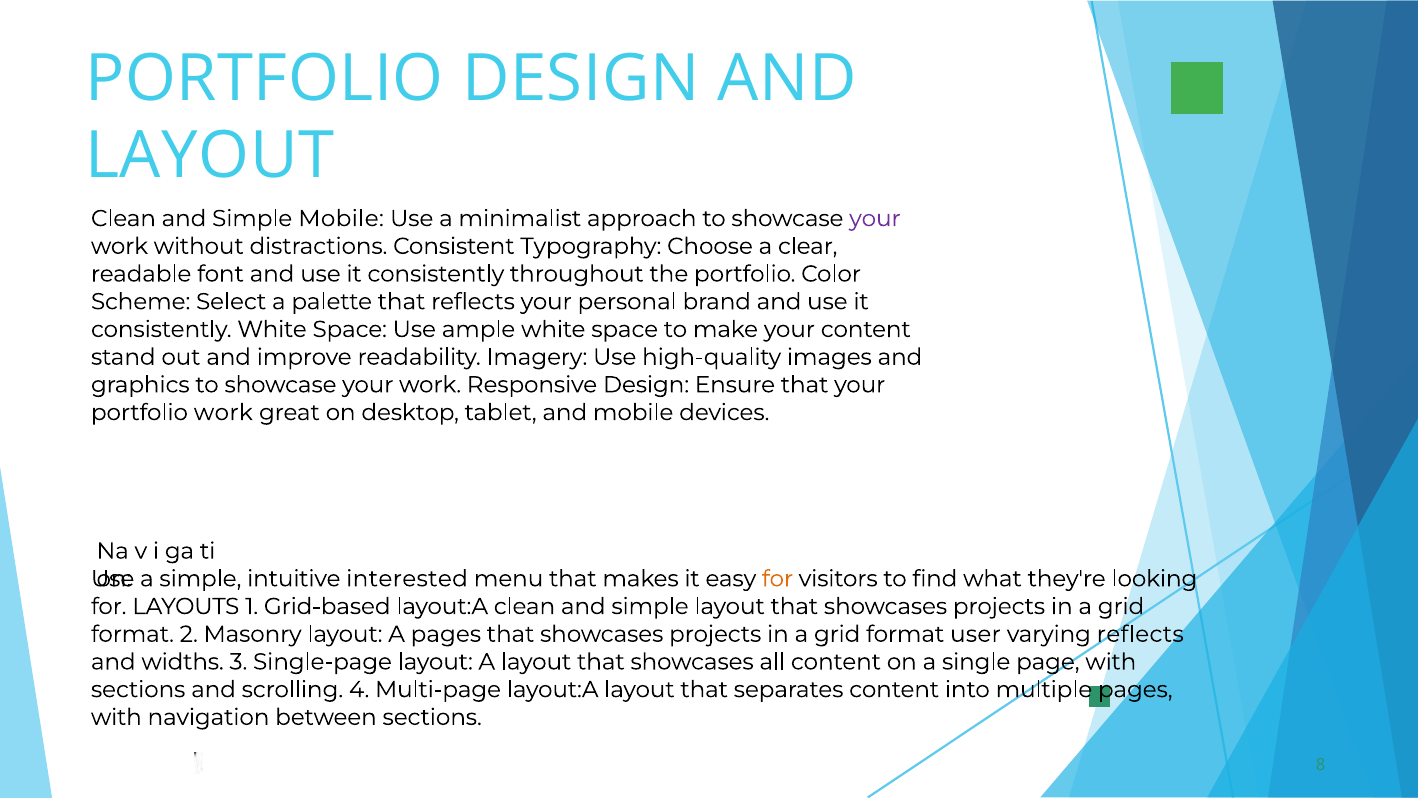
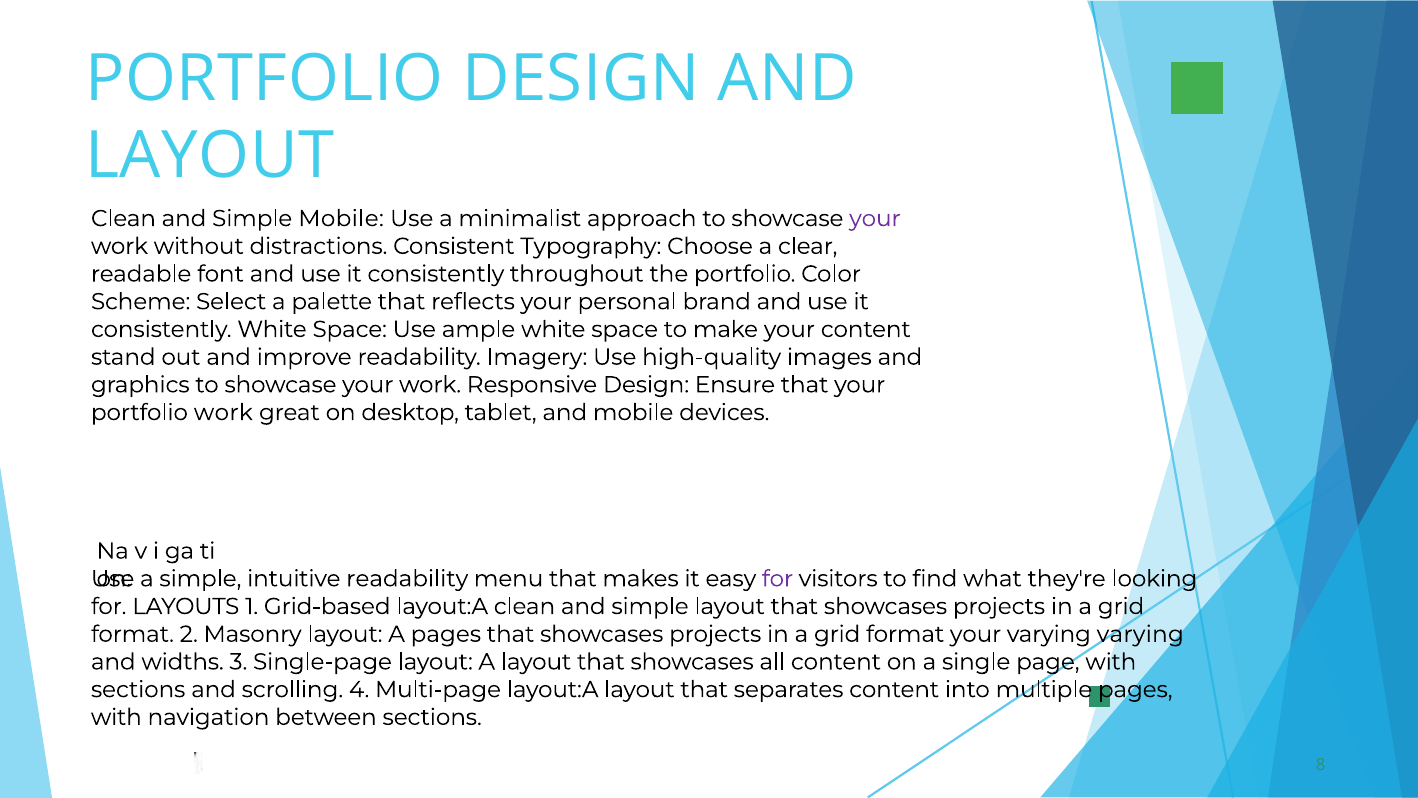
intuitive interested: interested -> readability (407, 579)
for colour: orange -> purple (778, 579)
format user: user -> your (976, 634)
varying reflects: reflects -> varying (1140, 634)
